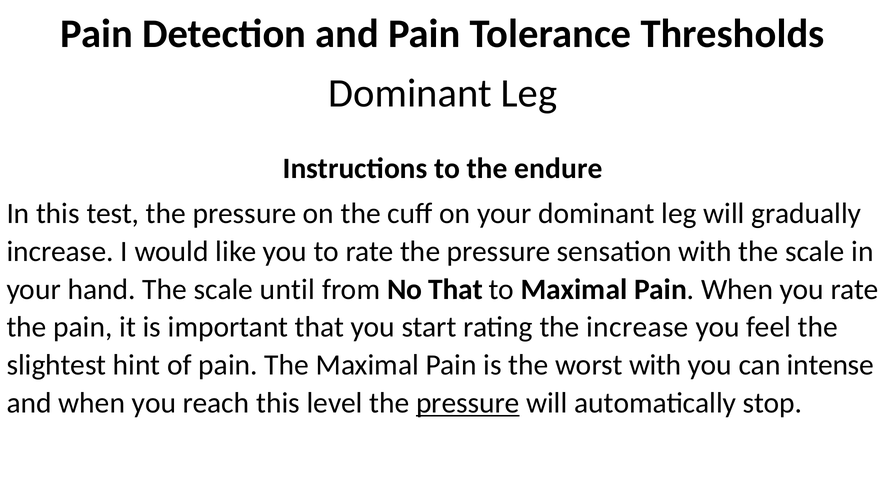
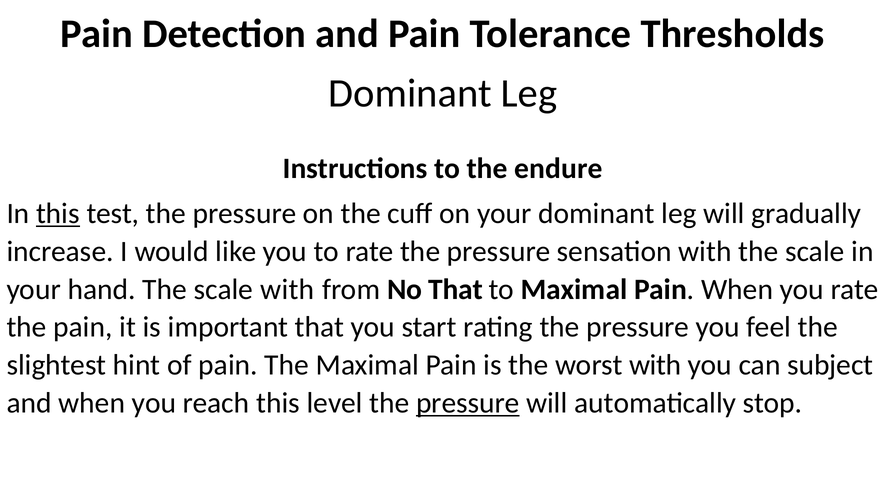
this underline: none -> present (58, 214)
scale until: until -> with (287, 290)
rating the increase: increase -> pressure (638, 327)
intense: intense -> subject (830, 365)
